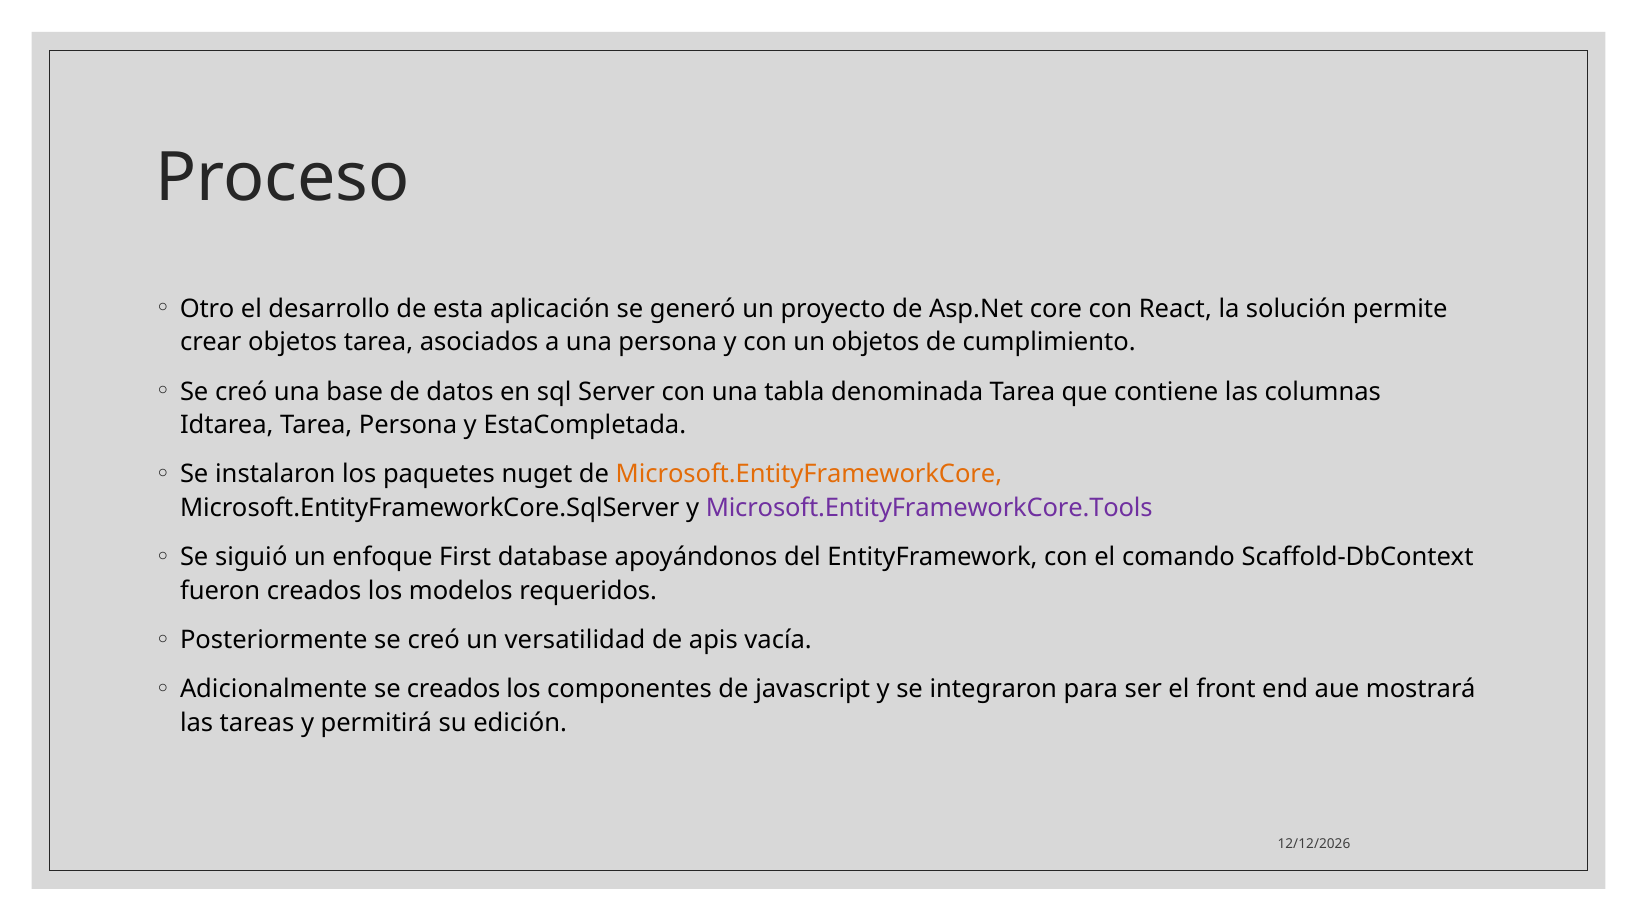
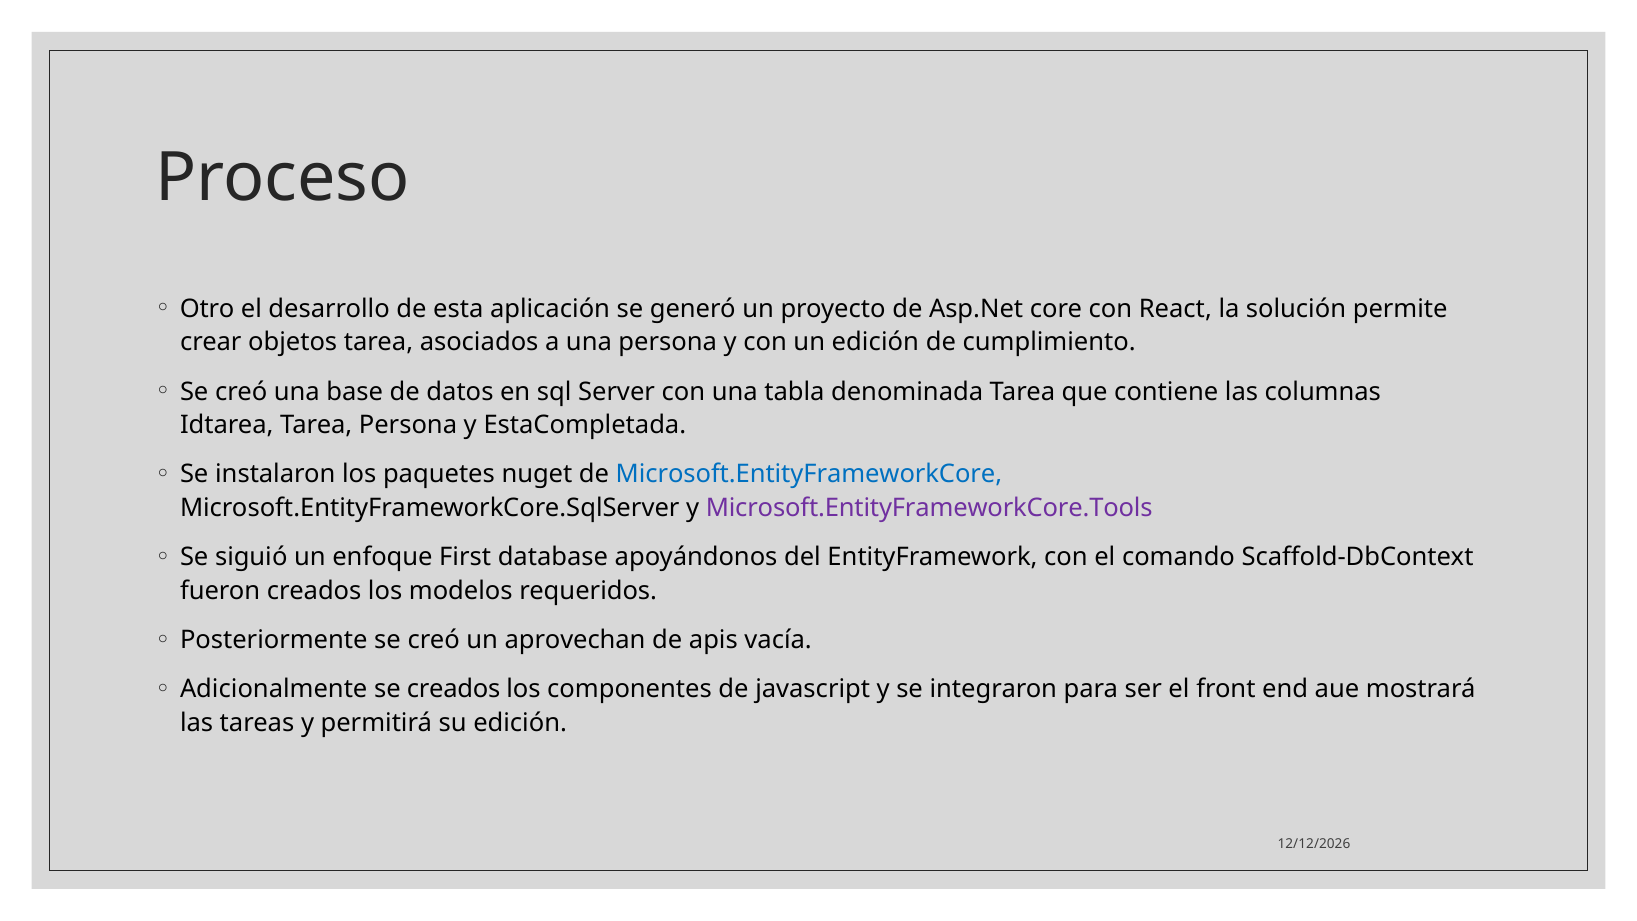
un objetos: objetos -> edición (875, 342)
Microsoft.EntityFrameworkCore colour: orange -> blue (809, 474)
versatilidad: versatilidad -> aprovechan (575, 640)
